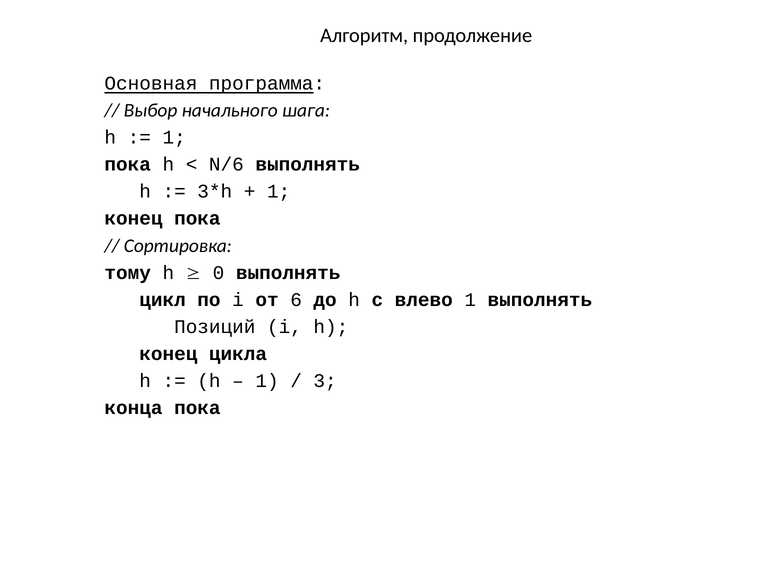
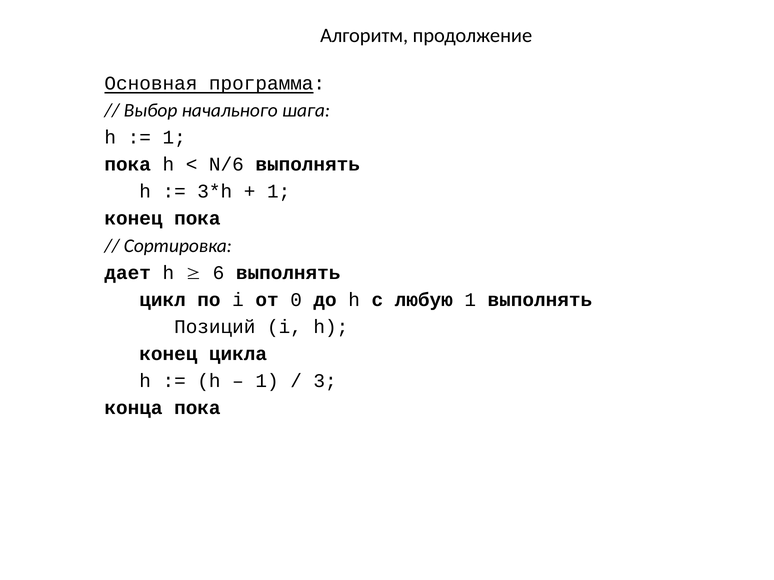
тому: тому -> дает (128, 273)
0: 0 -> 6 (219, 273)
6: 6 -> 0 (296, 300)
влево: влево -> любую (424, 300)
